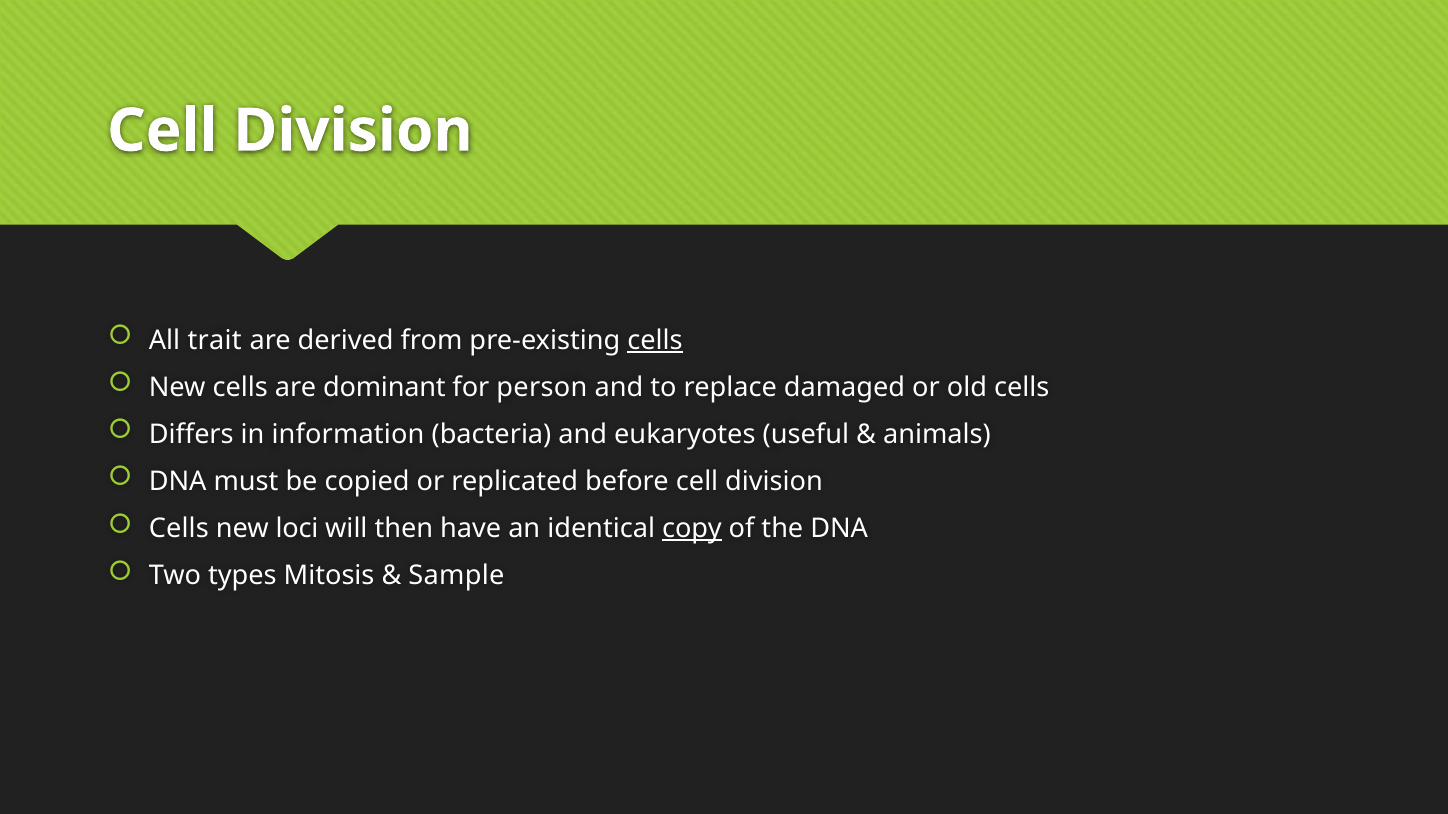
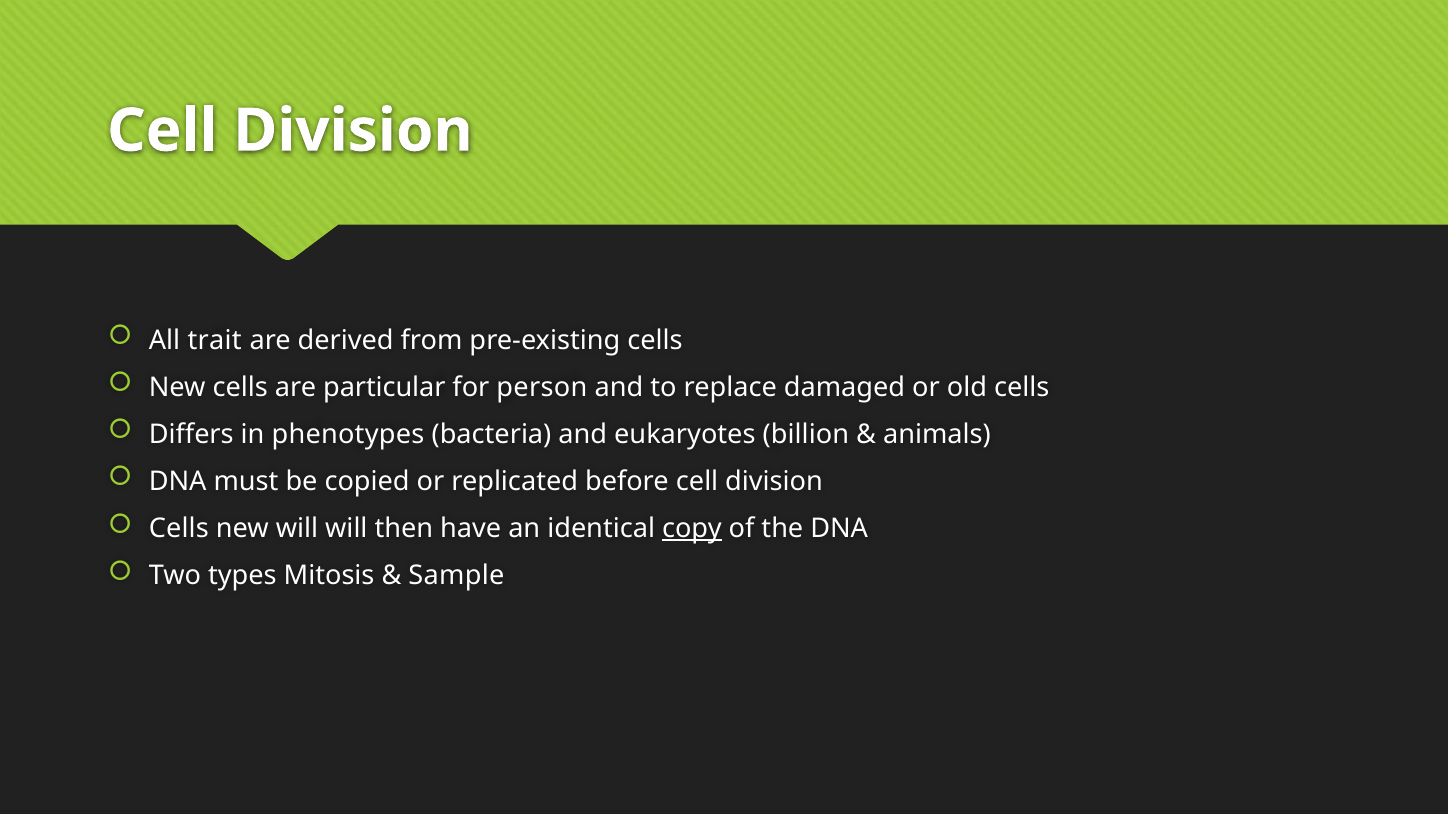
cells underline: present -> none (655, 341)
dominant: dominant -> particular (384, 388)
information: information -> phenotypes (348, 435)
useful: useful -> billion (806, 435)
new loci: loci -> will (297, 529)
